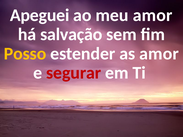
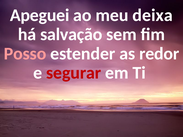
meu amor: amor -> deixa (153, 15)
Posso colour: yellow -> pink (25, 54)
as amor: amor -> redor (159, 54)
